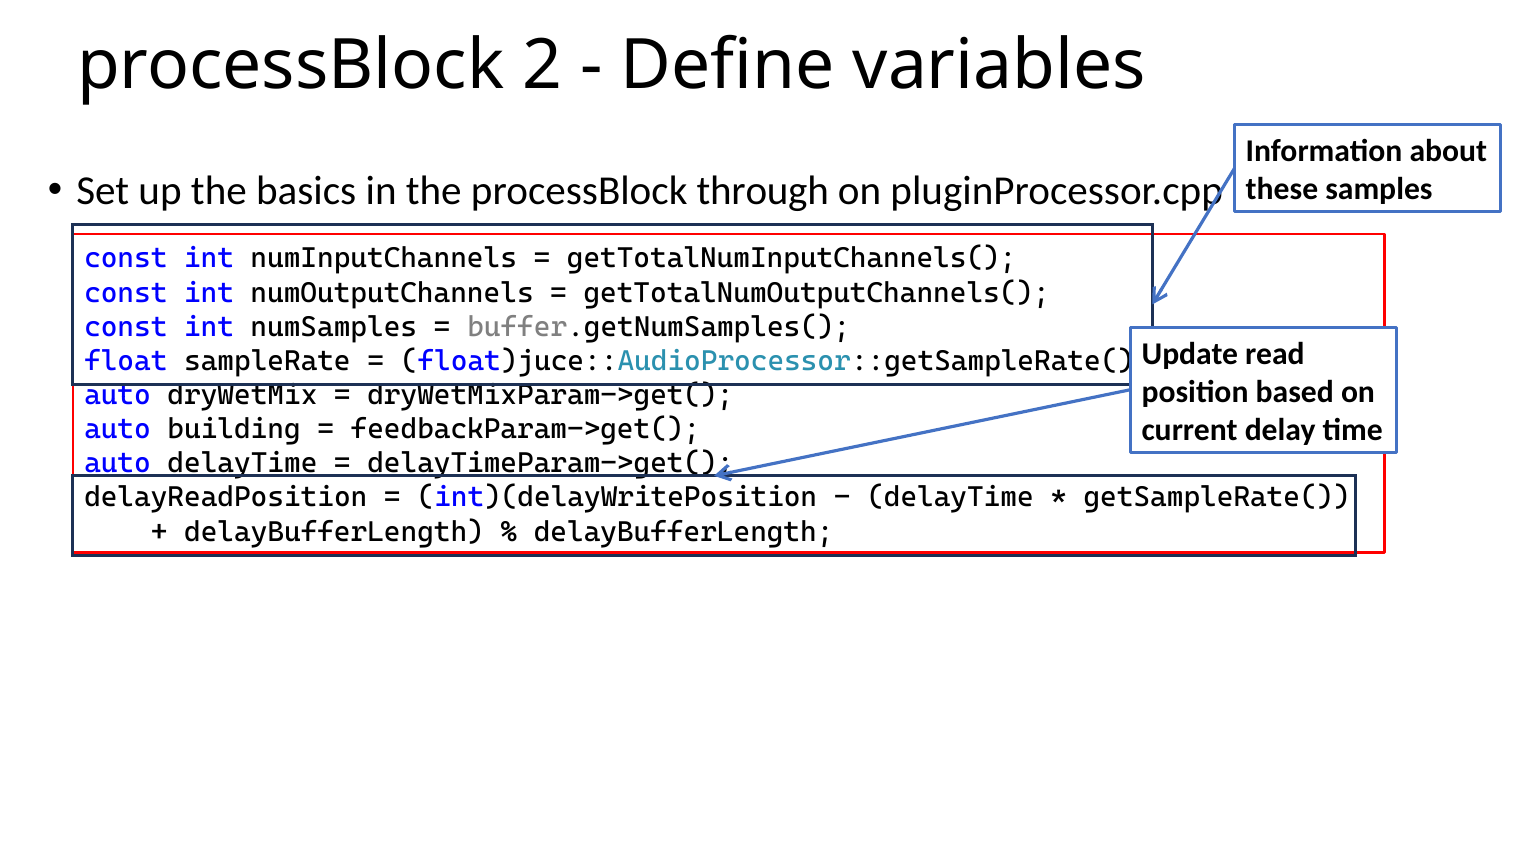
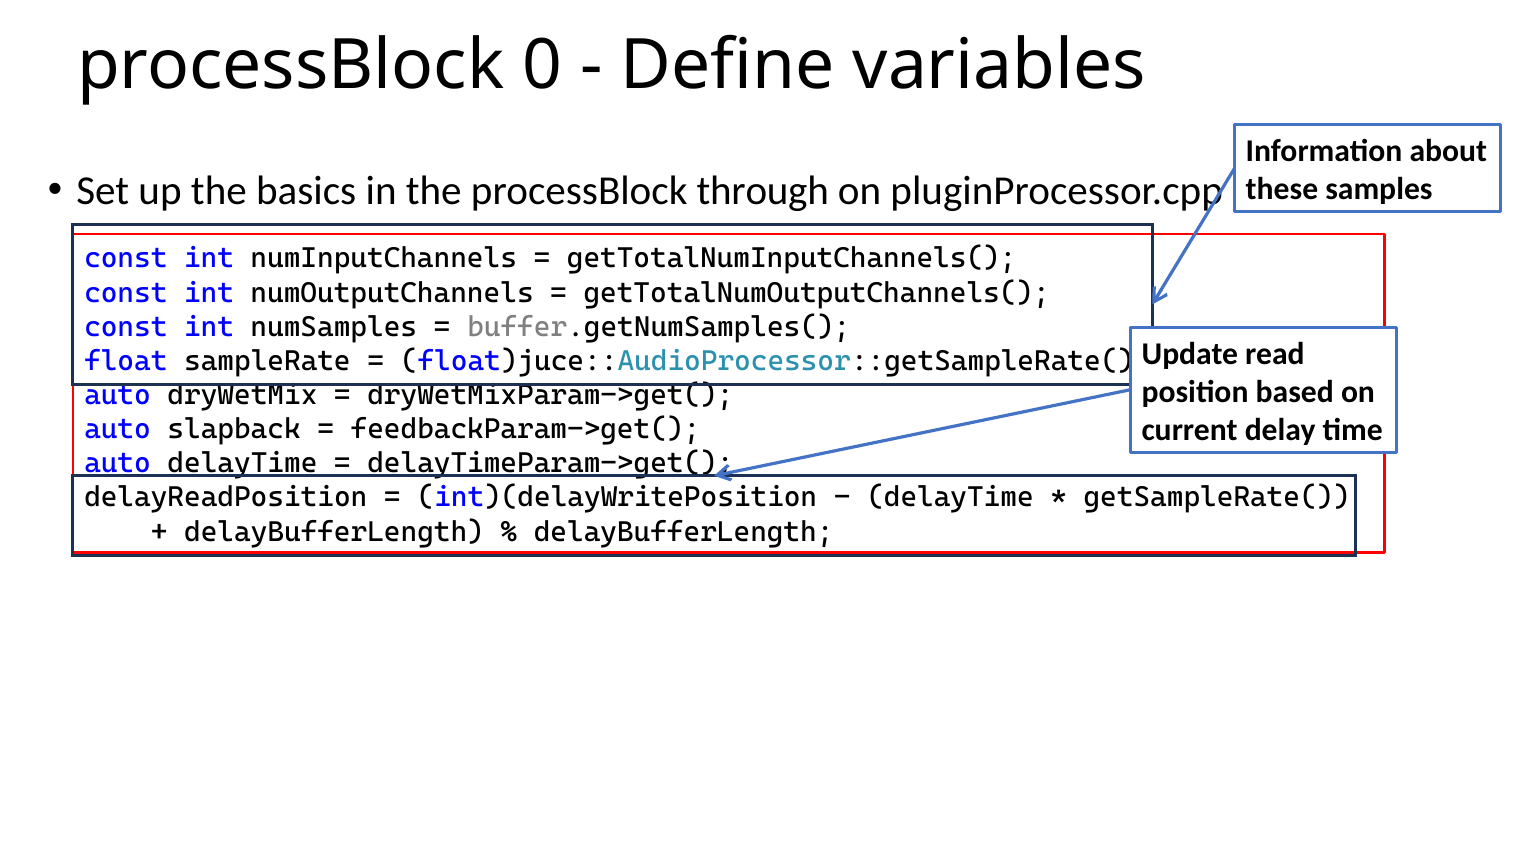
2: 2 -> 0 (542, 66)
building: building -> slapback (234, 429)
